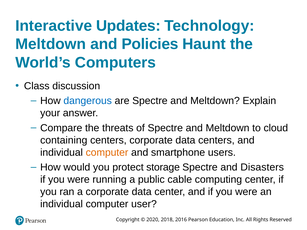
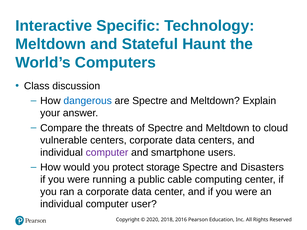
Updates: Updates -> Specific (128, 26)
Policies: Policies -> Stateful (150, 44)
containing: containing -> vulnerable (64, 140)
computer colour: orange -> purple (107, 153)
